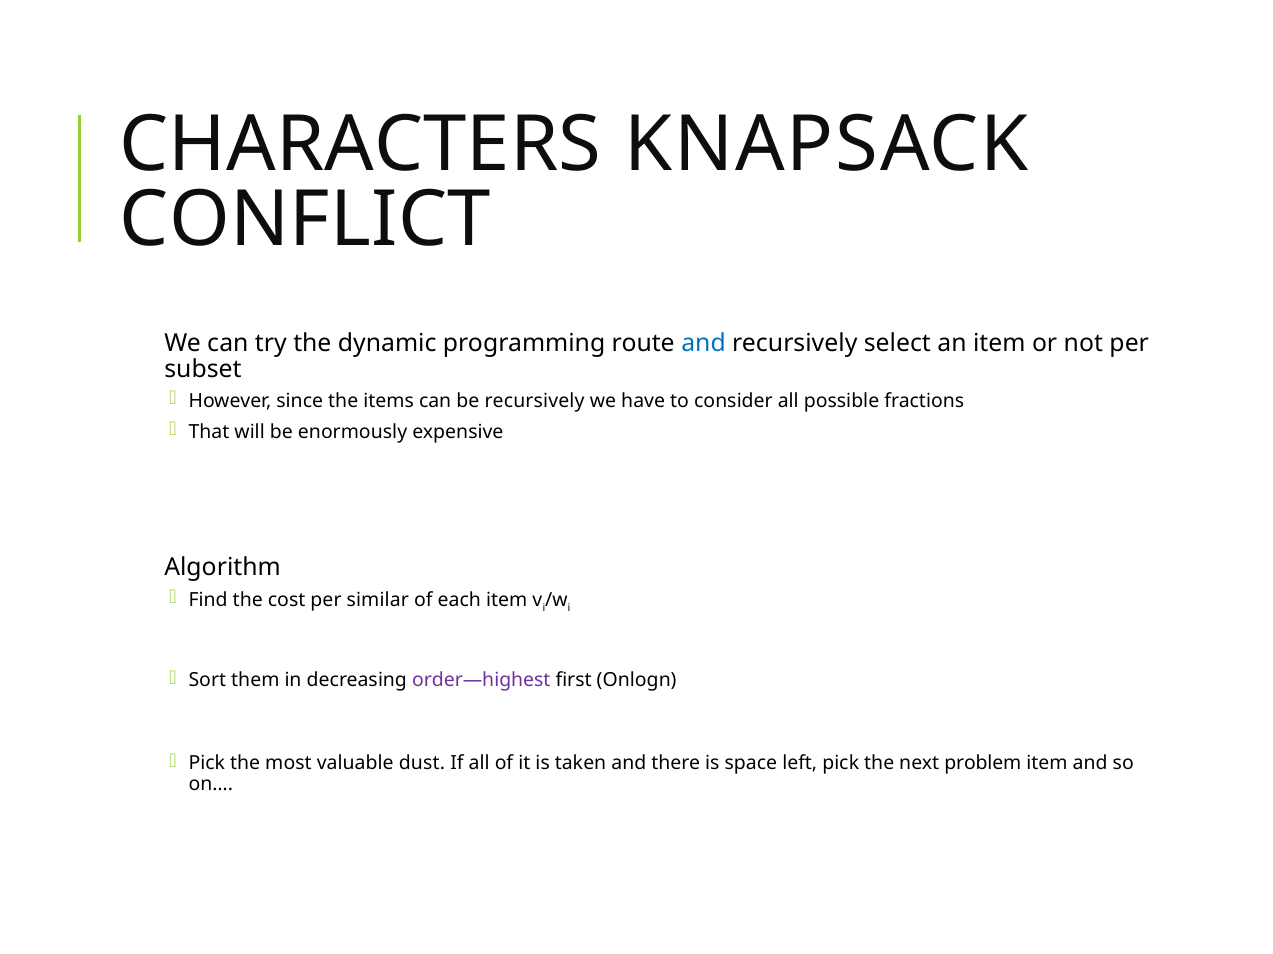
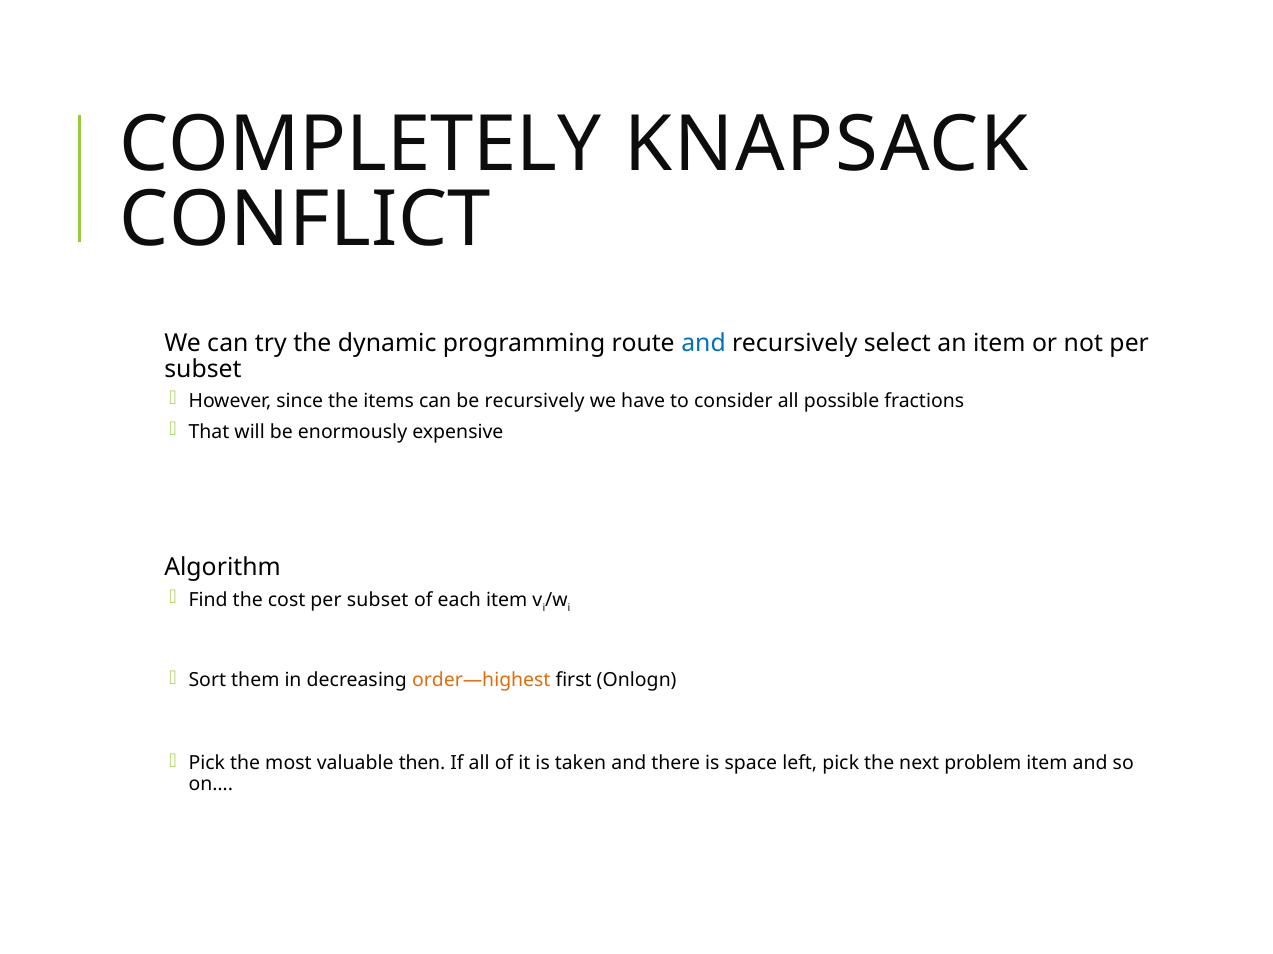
CHARACTERS: CHARACTERS -> COMPLETELY (360, 145)
cost per similar: similar -> subset (378, 601)
order—highest colour: purple -> orange (481, 681)
dust: dust -> then (422, 764)
